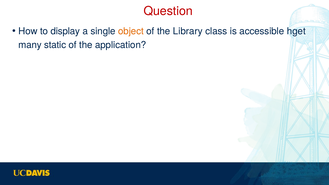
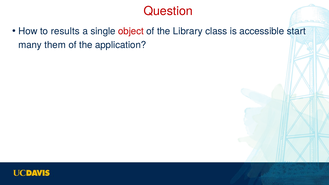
display: display -> results (65, 31)
object colour: orange -> red (131, 31)
hget: hget -> start (296, 31)
static: static -> them (55, 45)
